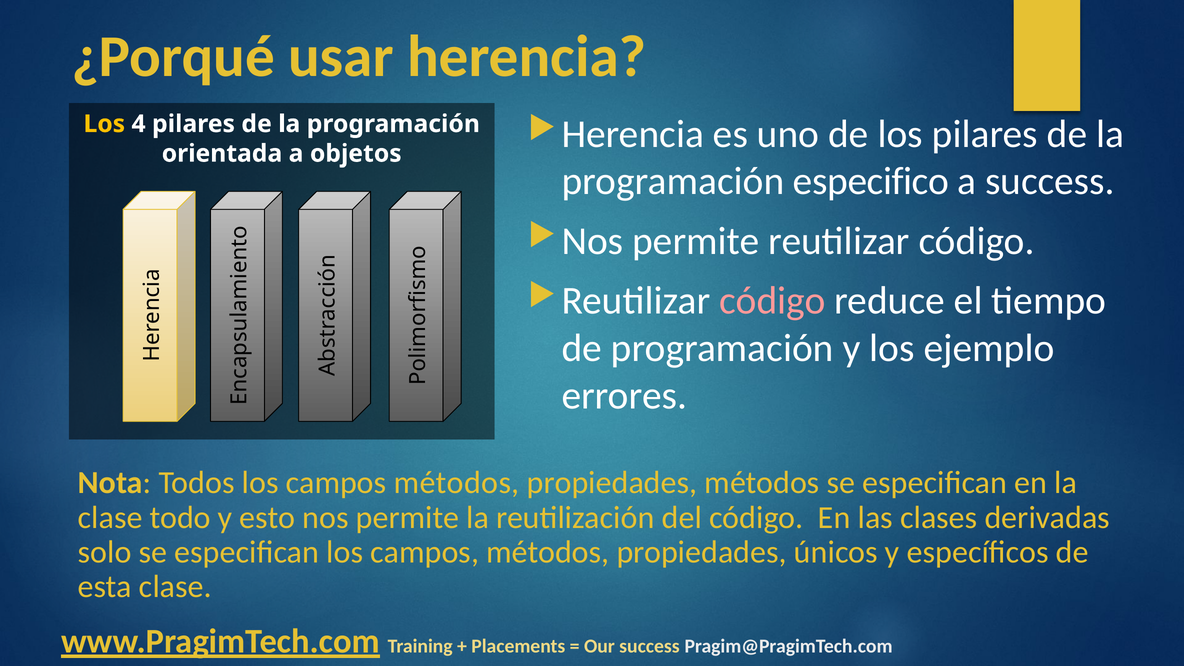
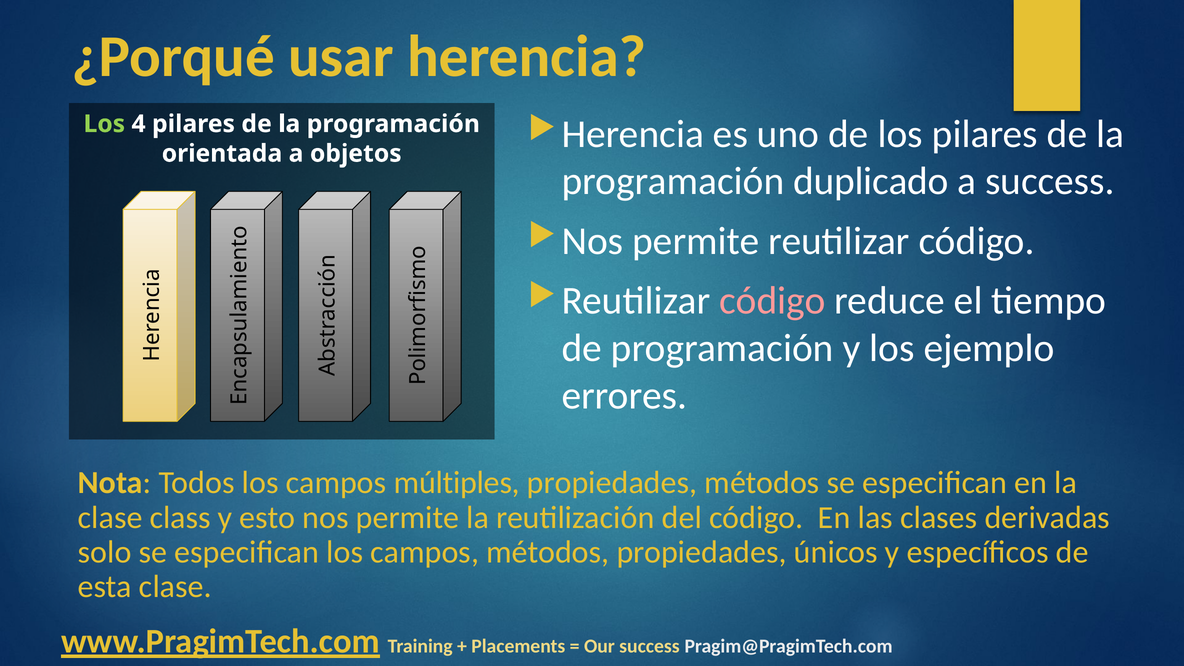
Los colour: yellow -> light green (104, 124)
especifico: especifico -> duplicado (871, 181)
Todos los campos métodos: métodos -> múltiples (457, 483)
todo: todo -> class (180, 517)
